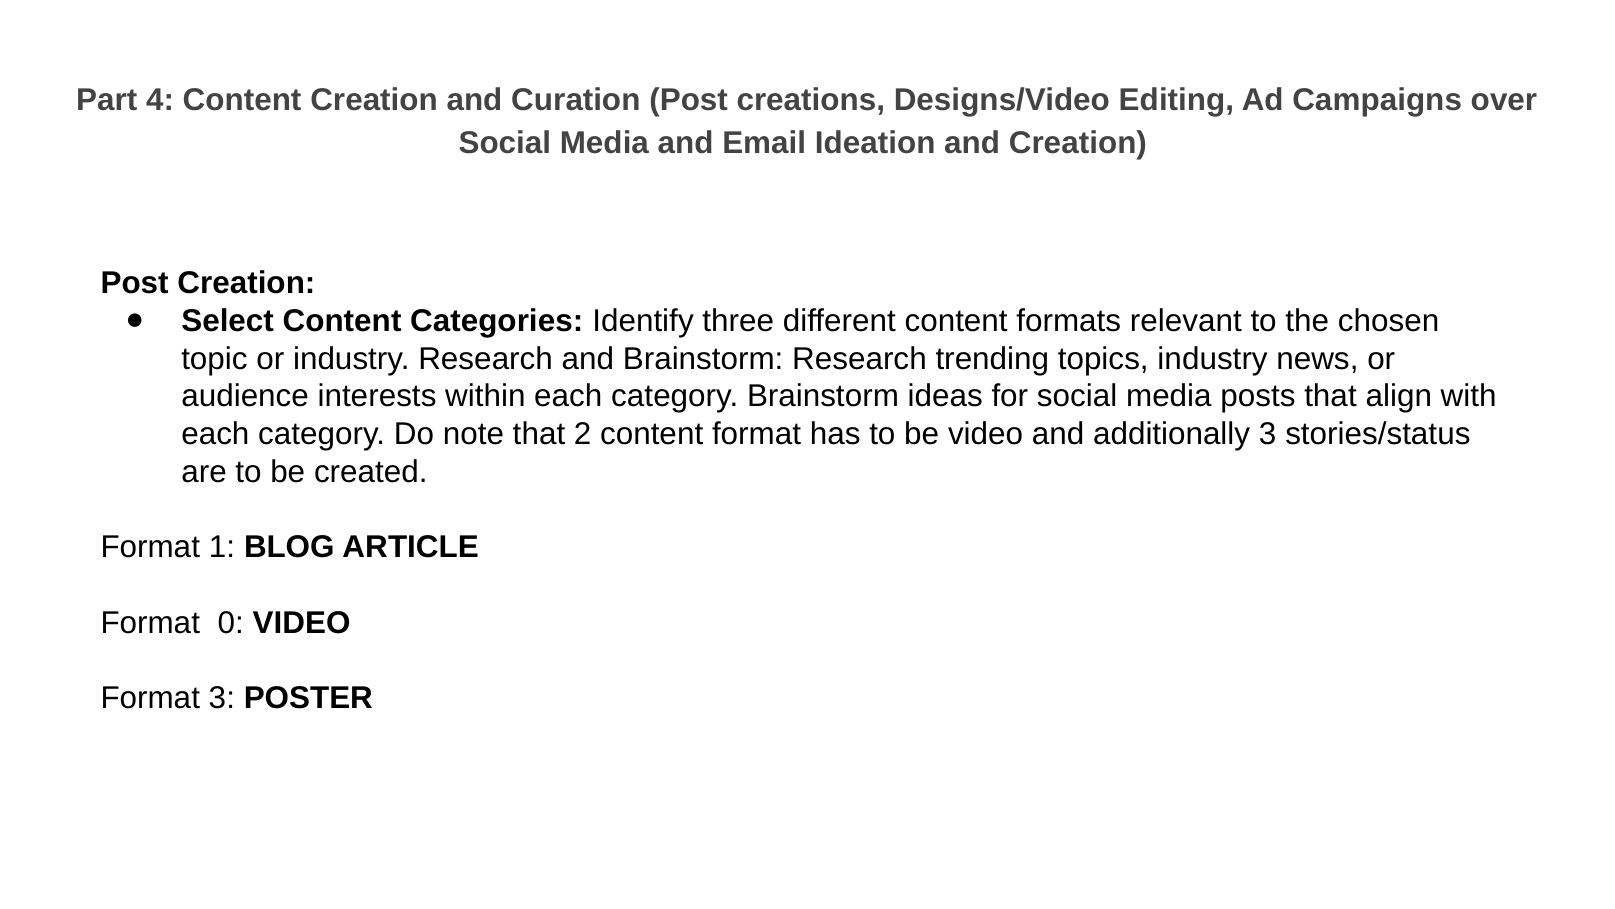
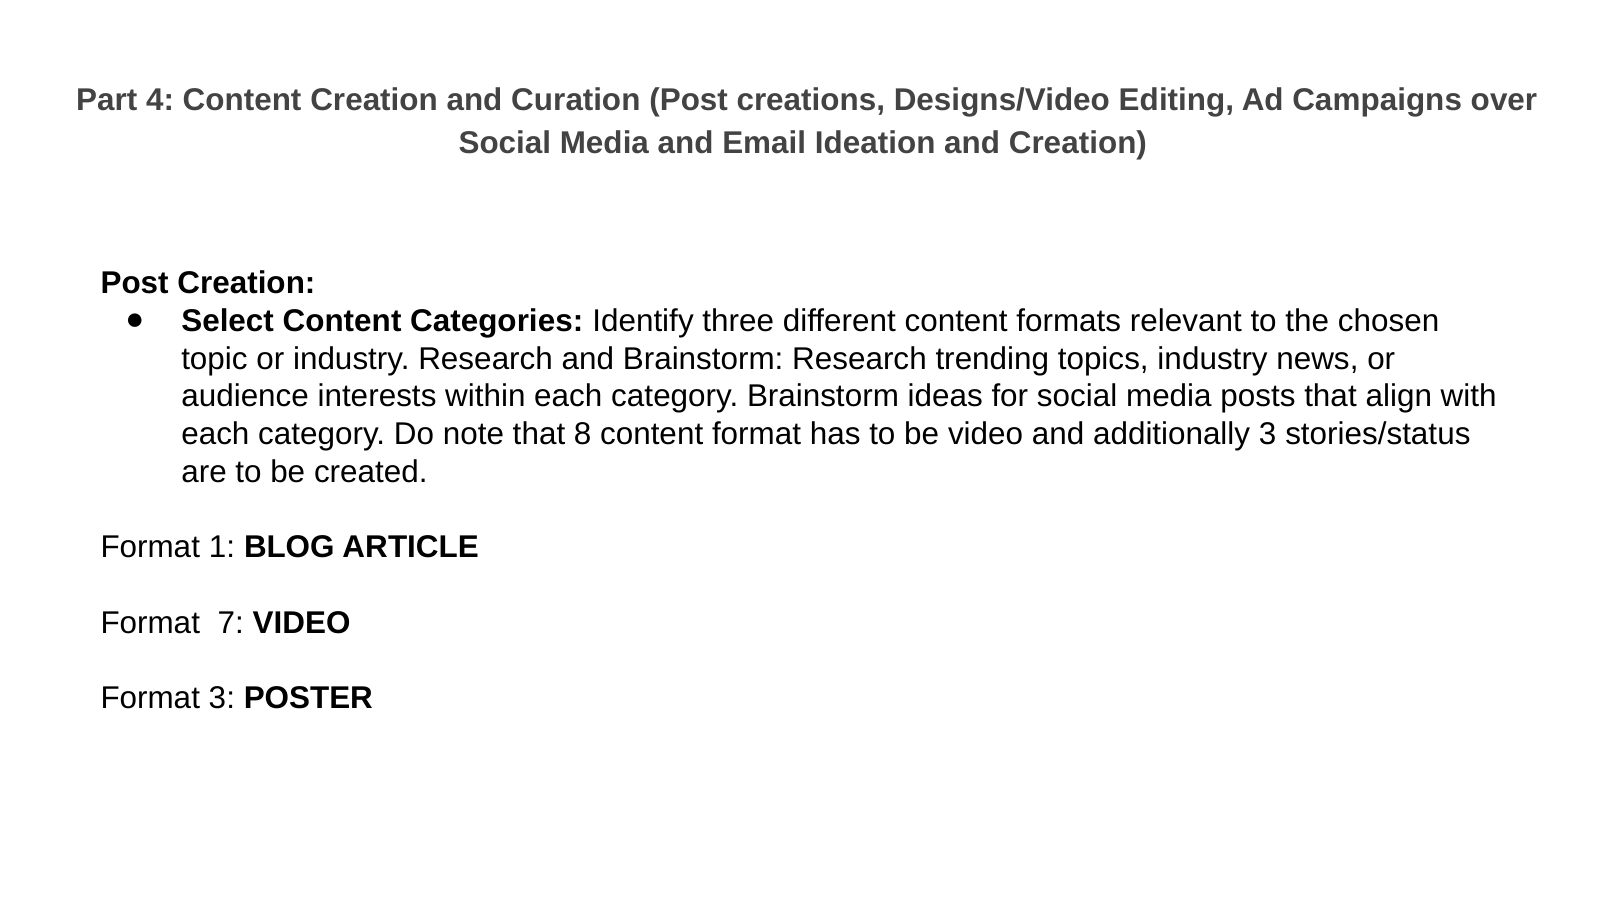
2: 2 -> 8 (583, 434)
0: 0 -> 7 (231, 622)
